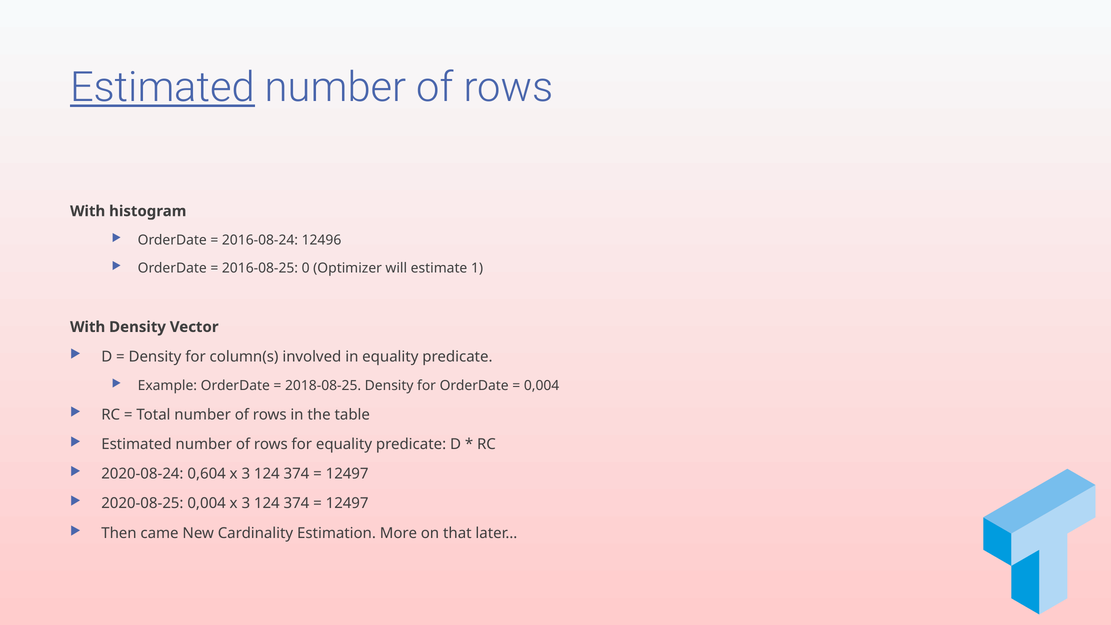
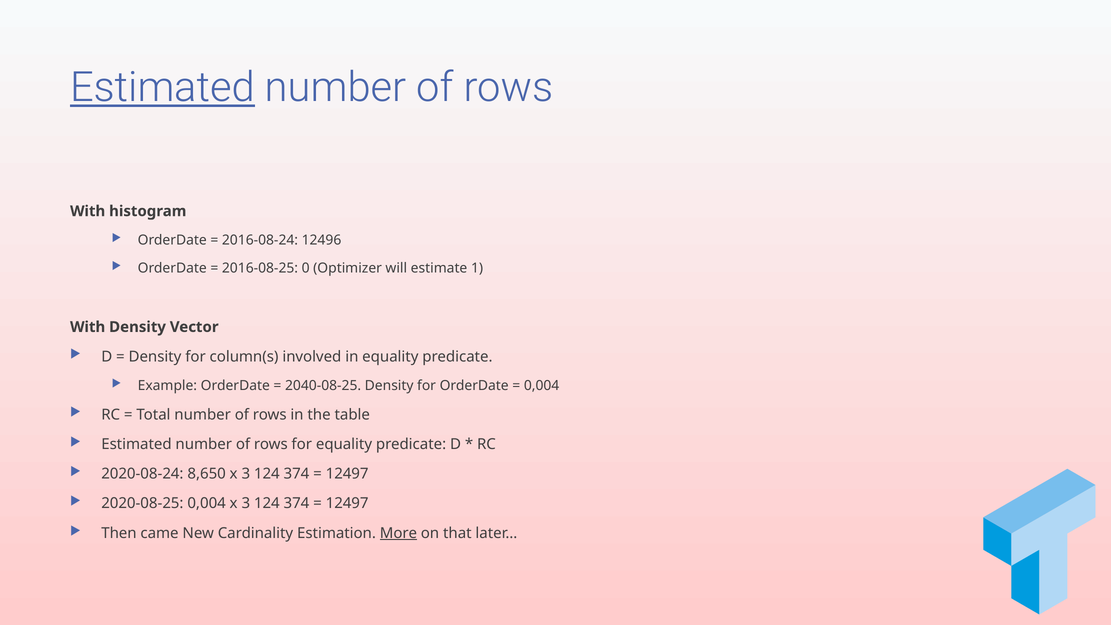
2018-08-25: 2018-08-25 -> 2040-08-25 (323, 385)
0,604: 0,604 -> 8,650 (207, 474)
More underline: none -> present (398, 533)
